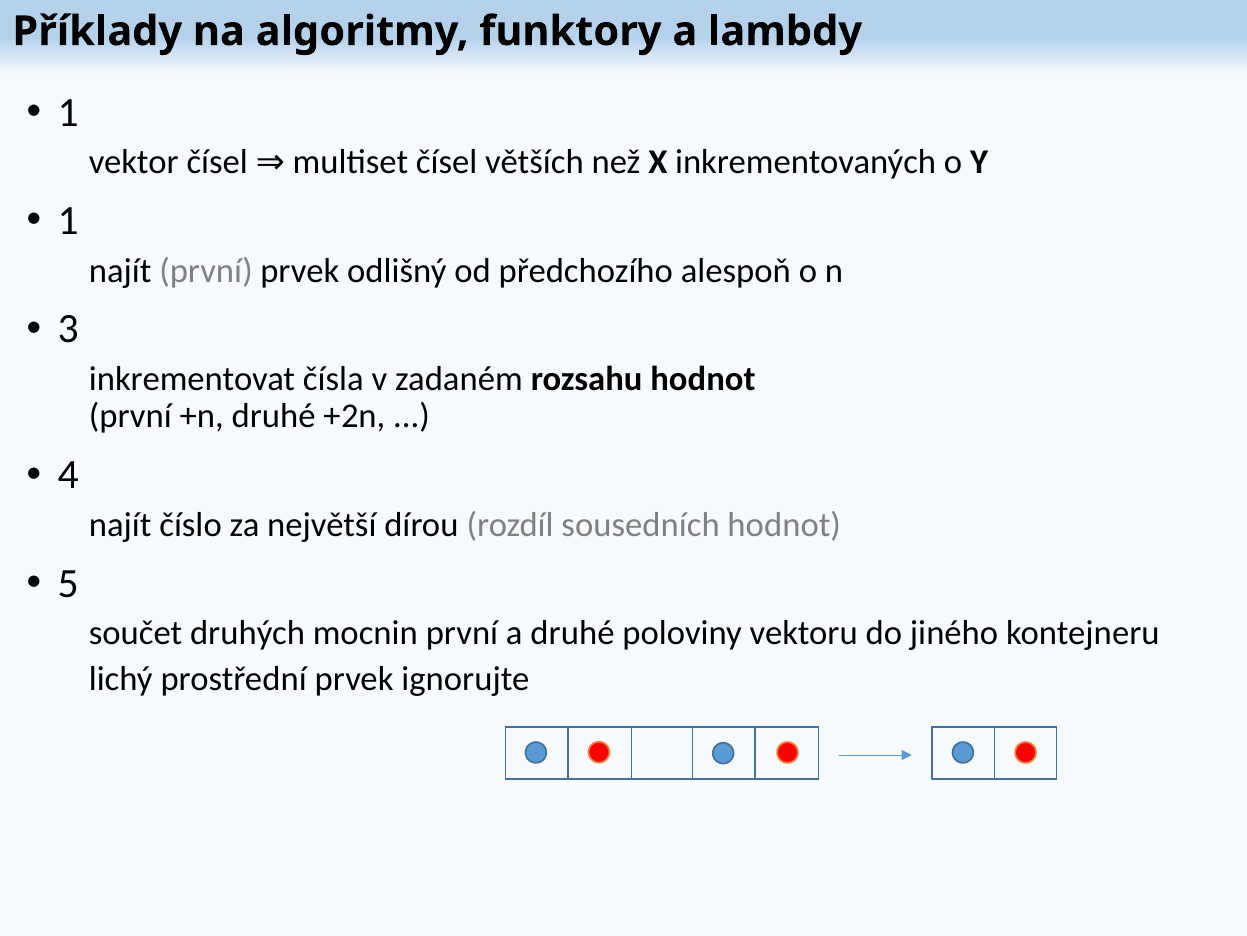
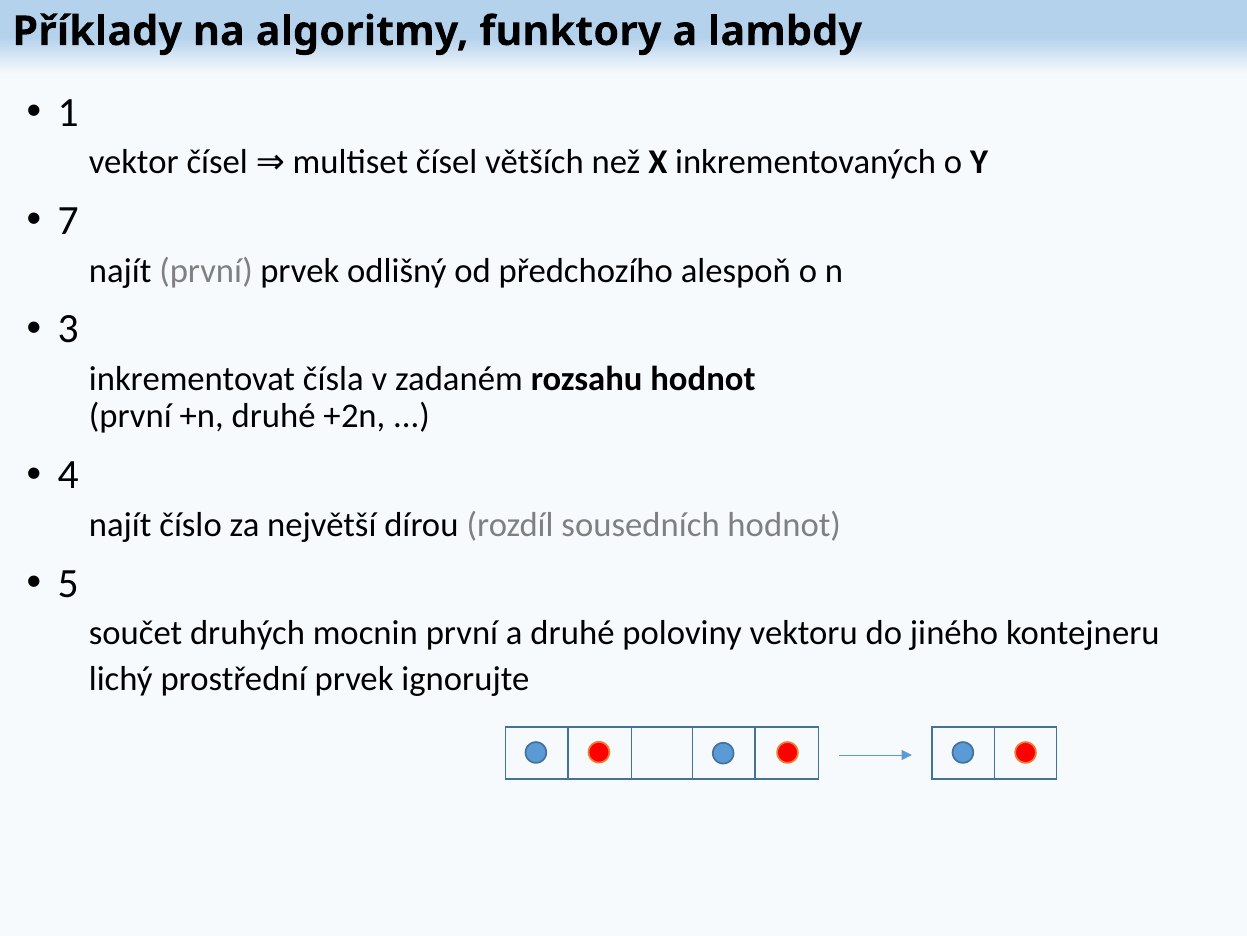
1: 1 -> 7 (68, 221)
